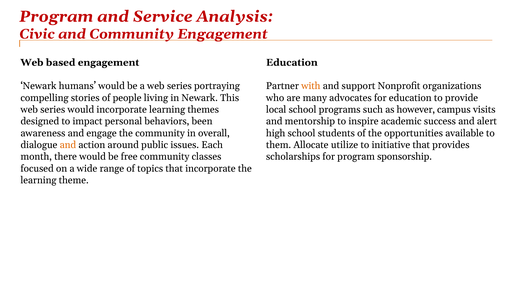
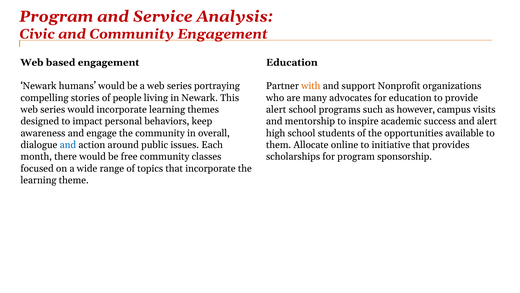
local: local -> alert (276, 109)
been: been -> keep (202, 121)
and colour: orange -> blue (68, 145)
utilize: utilize -> online (345, 145)
